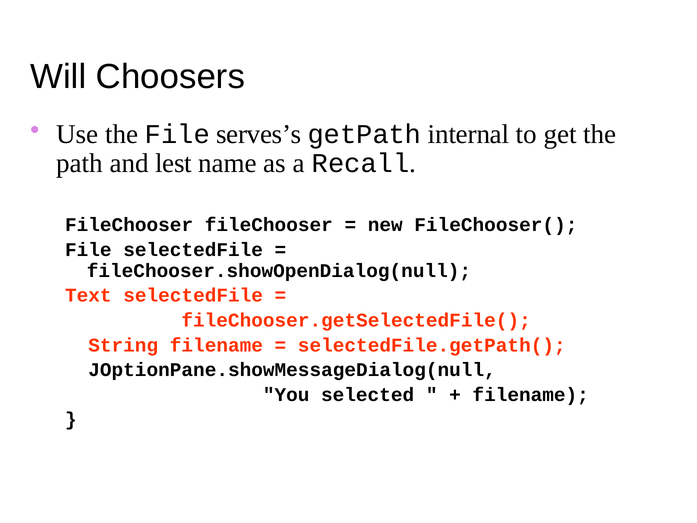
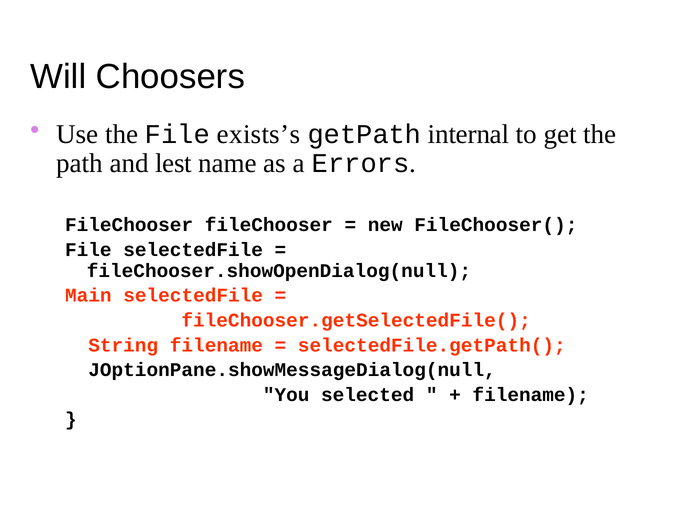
serves’s: serves’s -> exists’s (259, 134)
Recall: Recall -> Errors (361, 163)
Text: Text -> Main (88, 295)
